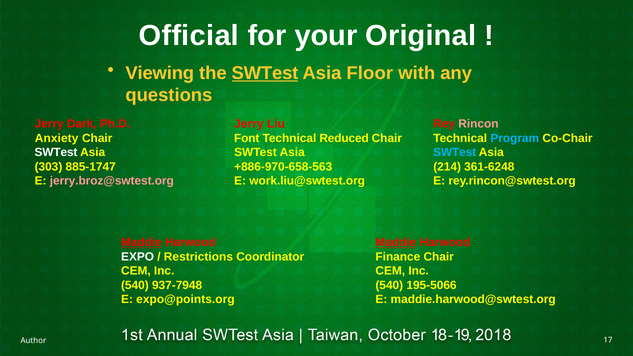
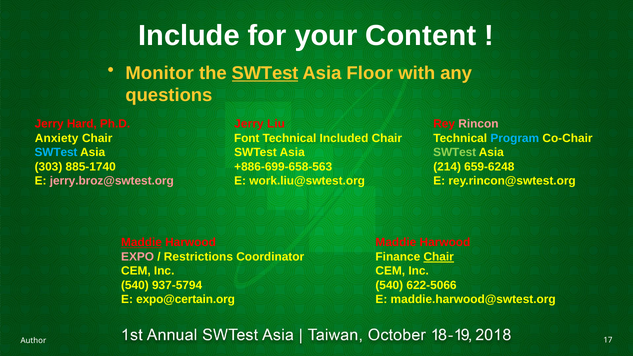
Official: Official -> Include (189, 36)
Original: Original -> Content (421, 36)
Viewing: Viewing -> Monitor (160, 73)
Dark: Dark -> Hard (82, 124)
Reduced: Reduced -> Included (344, 138)
SWTest colour: white -> light blue (56, 153)
SWTest colour: light blue -> light green (455, 153)
885-1747: 885-1747 -> 885-1740 (91, 167)
+886-970-658-563: +886-970-658-563 -> +886-699-658-563 (283, 167)
361-6248: 361-6248 -> 659-6248 (489, 167)
Maddie underline: present -> none (396, 243)
EXPO colour: white -> pink (138, 257)
Chair underline: none -> present (439, 257)
937-7948: 937-7948 -> 937-5794 (177, 285)
195-5066: 195-5066 -> 622-5066 (431, 285)
expo@points.org: expo@points.org -> expo@certain.org (186, 300)
